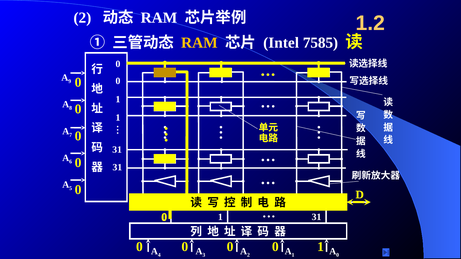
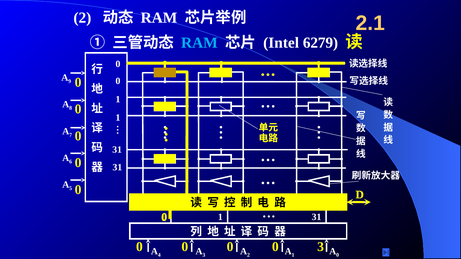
1.2: 1.2 -> 2.1 (370, 23)
RAM colour: yellow -> light blue (199, 43)
7585: 7585 -> 6279 (320, 43)
1: 1 -> 3 (321, 247)
